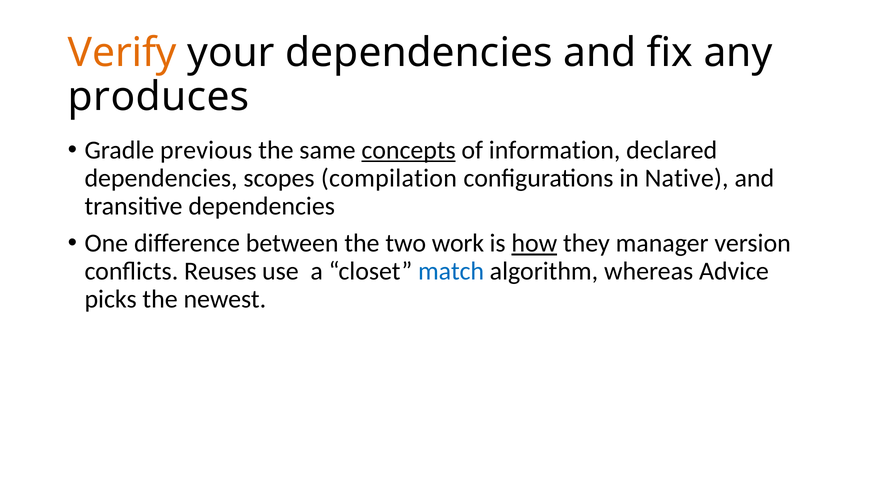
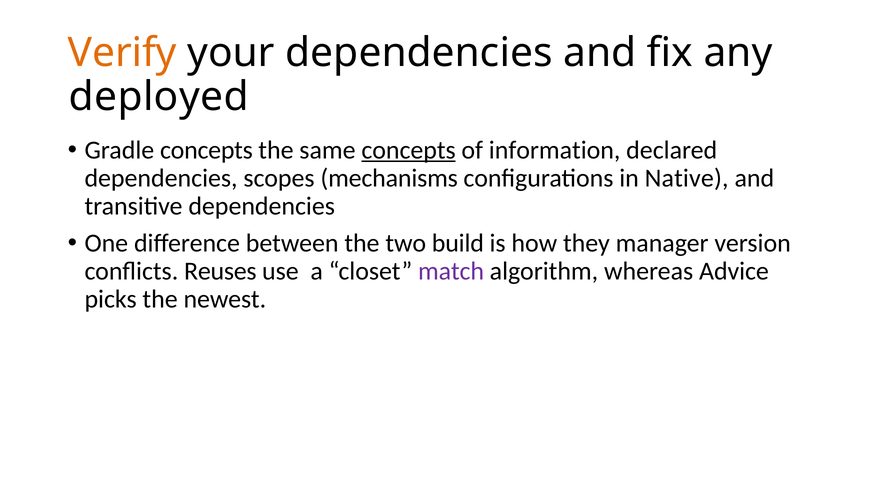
produces: produces -> deployed (159, 97)
Gradle previous: previous -> concepts (206, 150)
compilation: compilation -> mechanisms (389, 178)
work: work -> build (458, 244)
how underline: present -> none (534, 244)
match colour: blue -> purple (451, 272)
